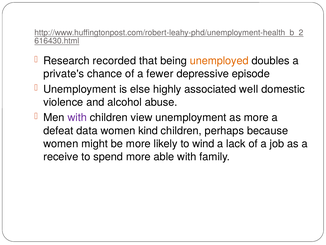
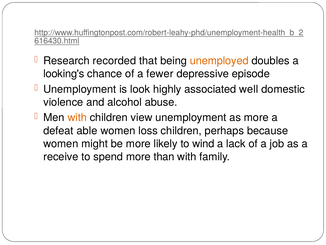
private's: private's -> looking's (64, 74)
else: else -> look (140, 89)
with colour: purple -> orange (77, 117)
data: data -> able (87, 130)
kind: kind -> loss (148, 130)
able: able -> than (164, 157)
